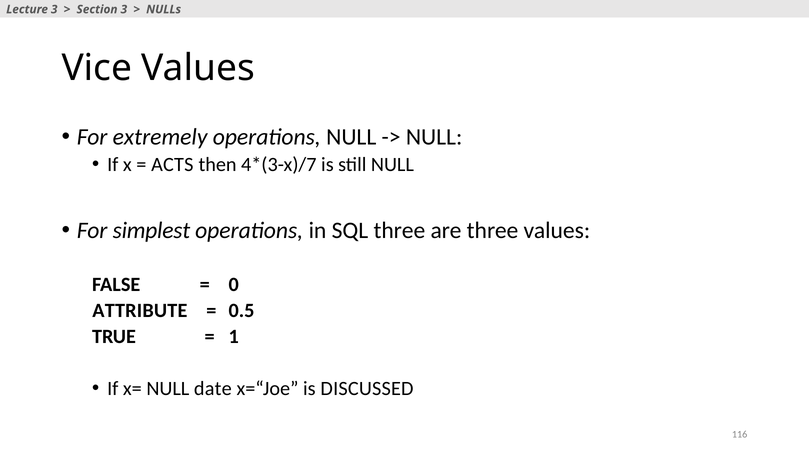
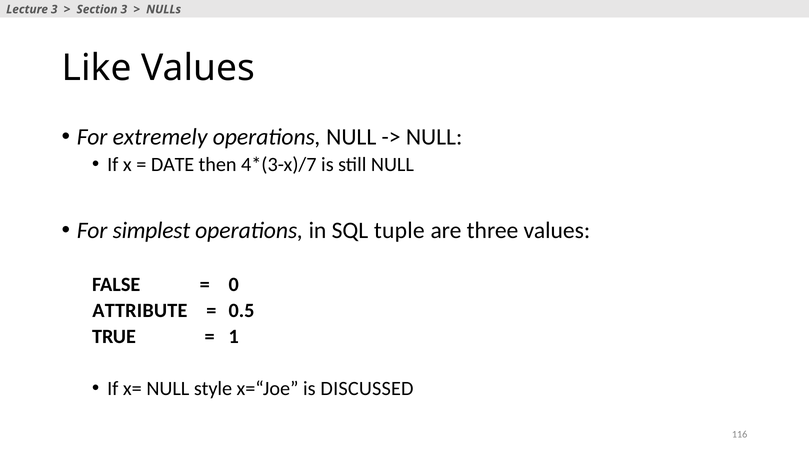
Vice: Vice -> Like (97, 68)
ACTS: ACTS -> DATE (173, 165)
SQL three: three -> tuple (399, 230)
date: date -> style (213, 389)
